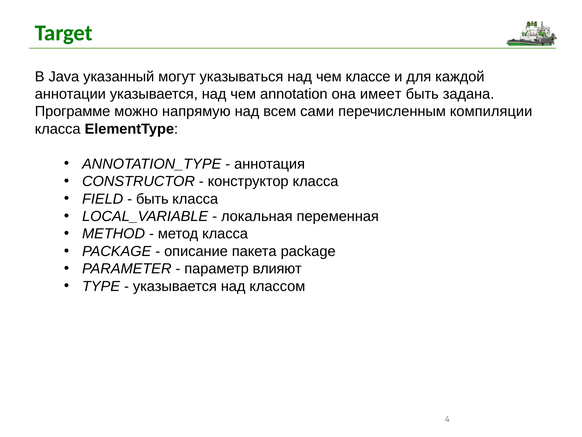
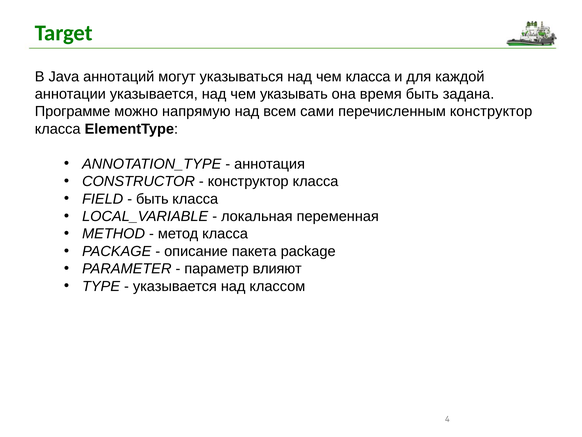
указанный: указанный -> аннотаций (119, 76)
чем классе: классе -> класса (368, 76)
annotation: annotation -> указывать (294, 94)
имеет: имеет -> время (381, 94)
перечисленным компиляции: компиляции -> конструктор (491, 111)
